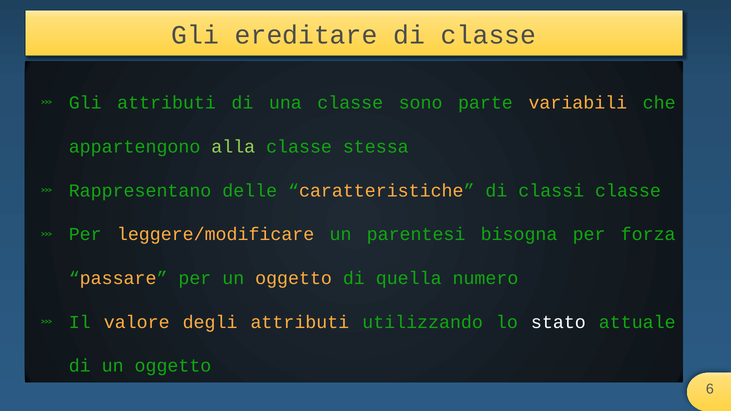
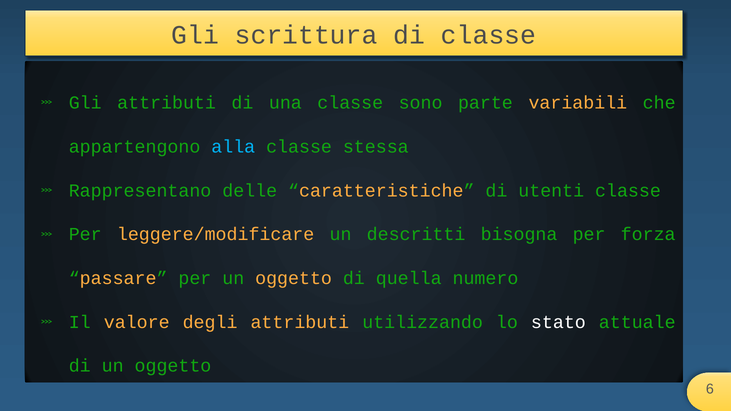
ereditare: ereditare -> scrittura (306, 35)
alla colour: light green -> light blue (233, 147)
classi: classi -> utenti (551, 191)
parentesi: parentesi -> descritti (416, 235)
